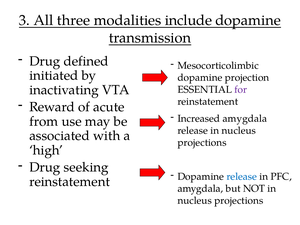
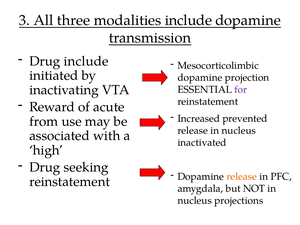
Drug defined: defined -> include (86, 61)
Increased amygdala: amygdala -> prevented (245, 119)
projections: projections -> inactivated (202, 143)
release colour: blue -> orange (242, 177)
